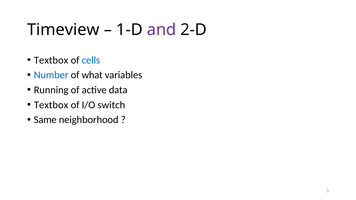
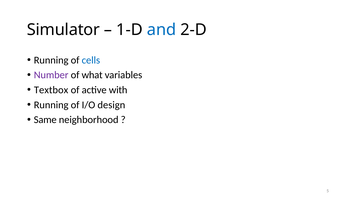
Timeview: Timeview -> Simulator (63, 30)
and colour: purple -> blue (162, 30)
Textbox: Textbox -> Running (51, 60)
Number colour: blue -> purple (51, 75)
Running: Running -> Textbox (51, 90)
data: data -> with (118, 90)
Textbox: Textbox -> Running (51, 105)
switch: switch -> design (111, 105)
